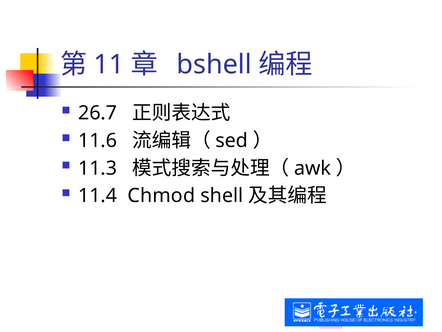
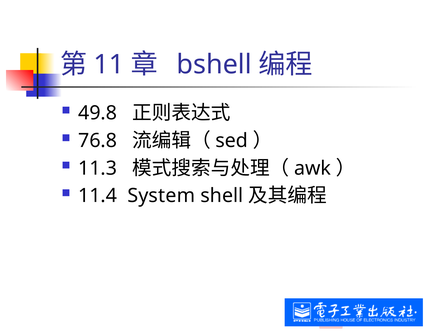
26.7: 26.7 -> 49.8 (98, 113)
11.6: 11.6 -> 76.8 (98, 140)
Chmod: Chmod -> System (161, 195)
